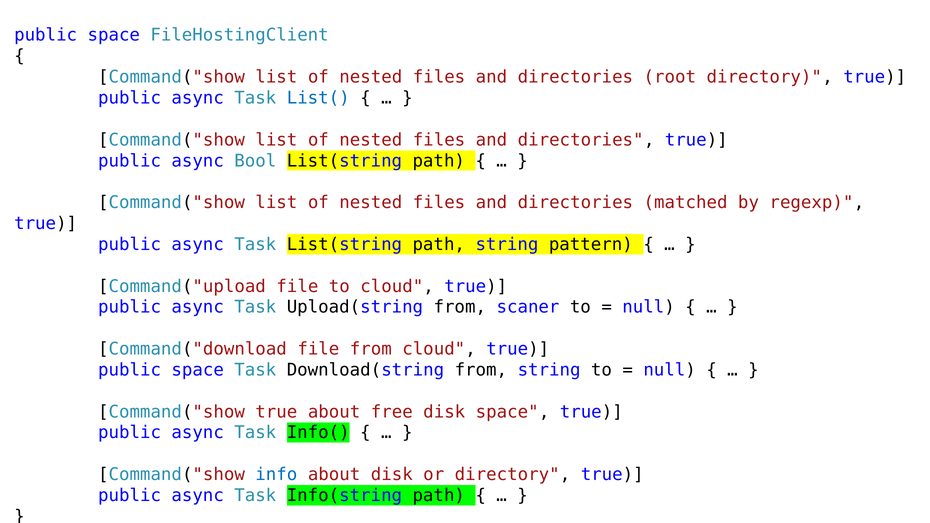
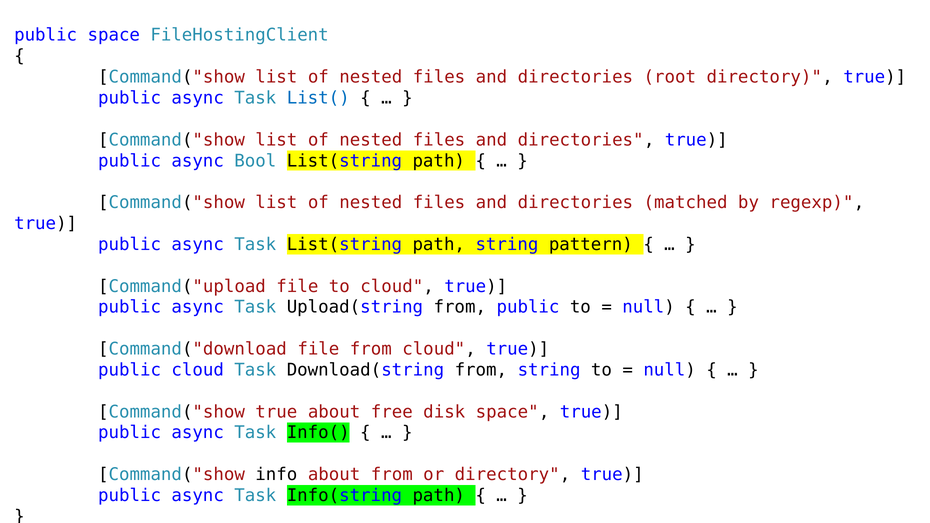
from scaner: scaner -> public (528, 307)
space: space -> cloud (198, 370)
info colour: blue -> black (276, 475)
about disk: disk -> from (392, 475)
